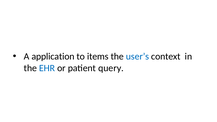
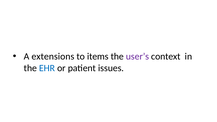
application: application -> extensions (53, 56)
user’s colour: blue -> purple (137, 56)
query: query -> issues (111, 68)
